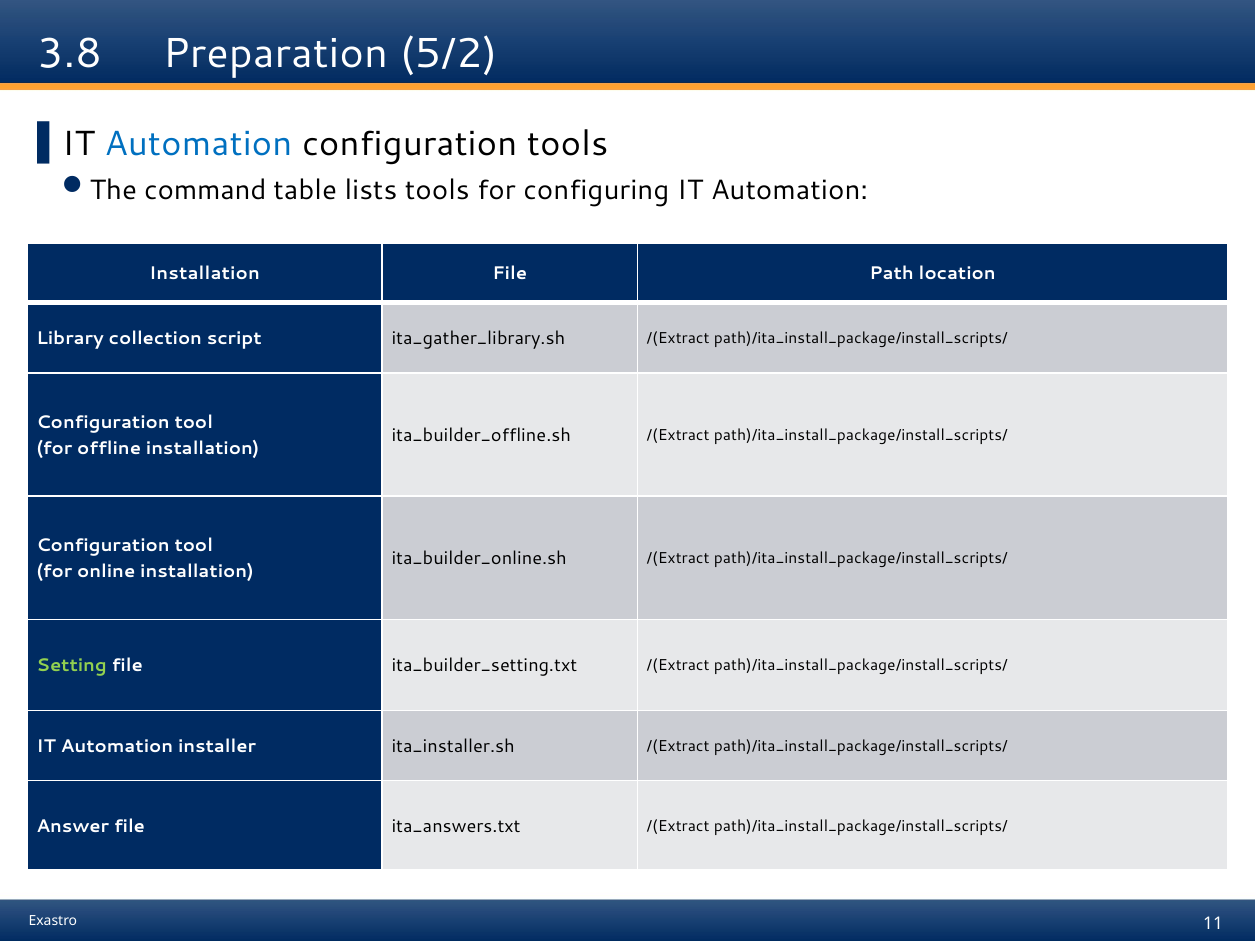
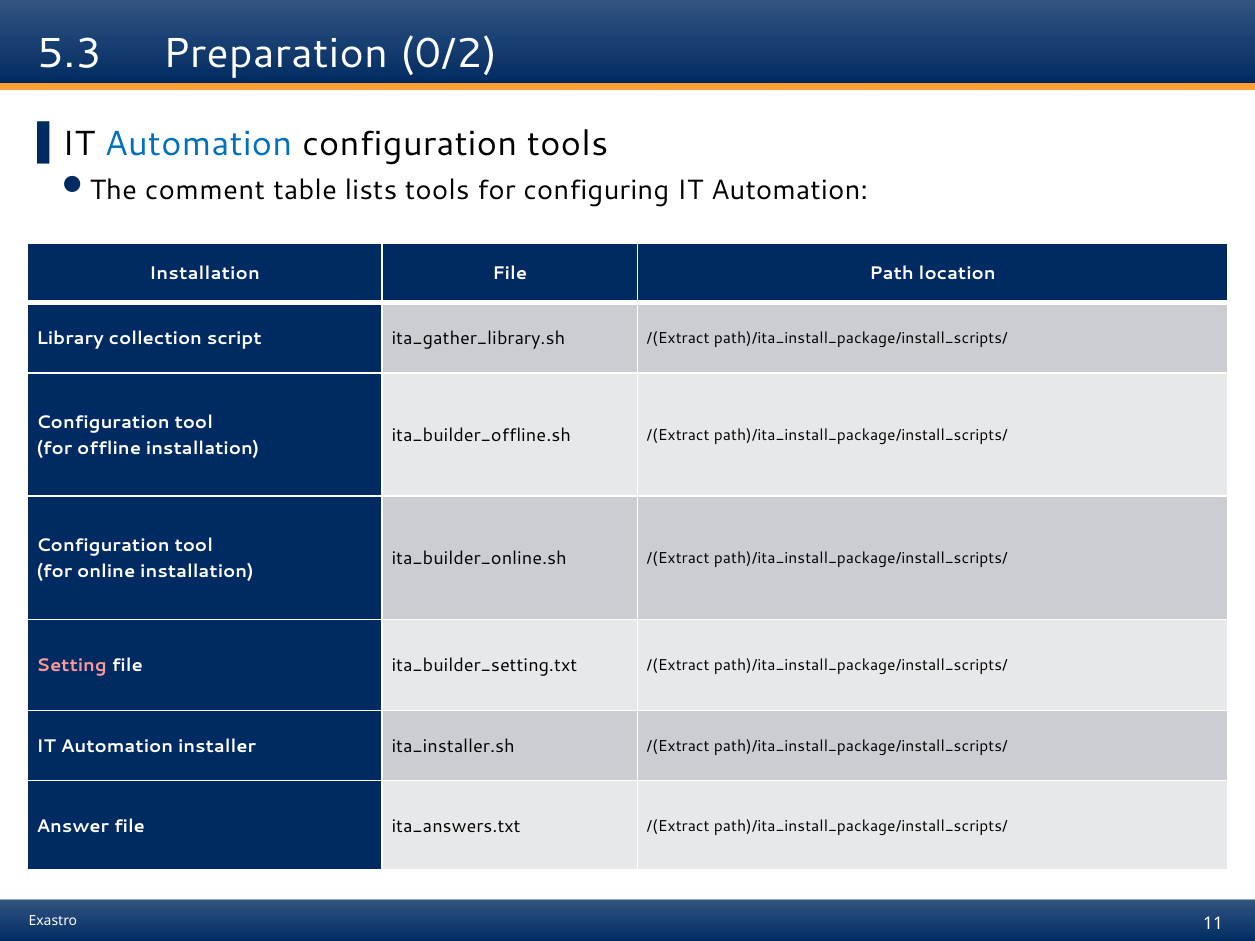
3.8: 3.8 -> 5.3 (70, 53)
5/2: 5/2 -> 0/2 (449, 53)
command: command -> comment (205, 190)
Setting colour: light green -> pink (72, 666)
